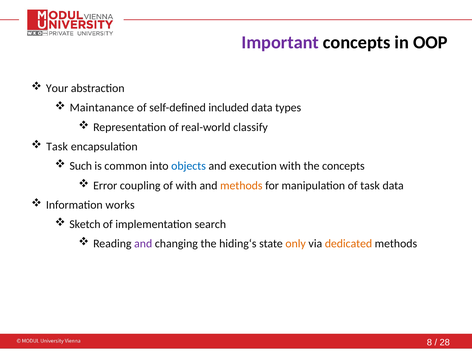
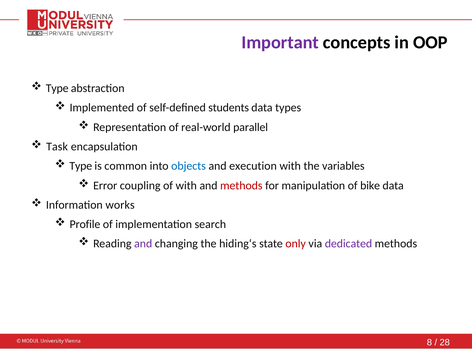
Your: Your -> Type (57, 88)
Maintanance: Maintanance -> Implemented (102, 108)
included: included -> students (229, 108)
classify: classify -> parallel (251, 127)
Such: Such -> Type (81, 166)
the concepts: concepts -> variables (343, 166)
methods colour: orange -> red (241, 185)
of task: task -> bike (370, 185)
Sketch: Sketch -> Profile (85, 224)
only colour: orange -> red (296, 244)
dedicated colour: orange -> purple (349, 244)
